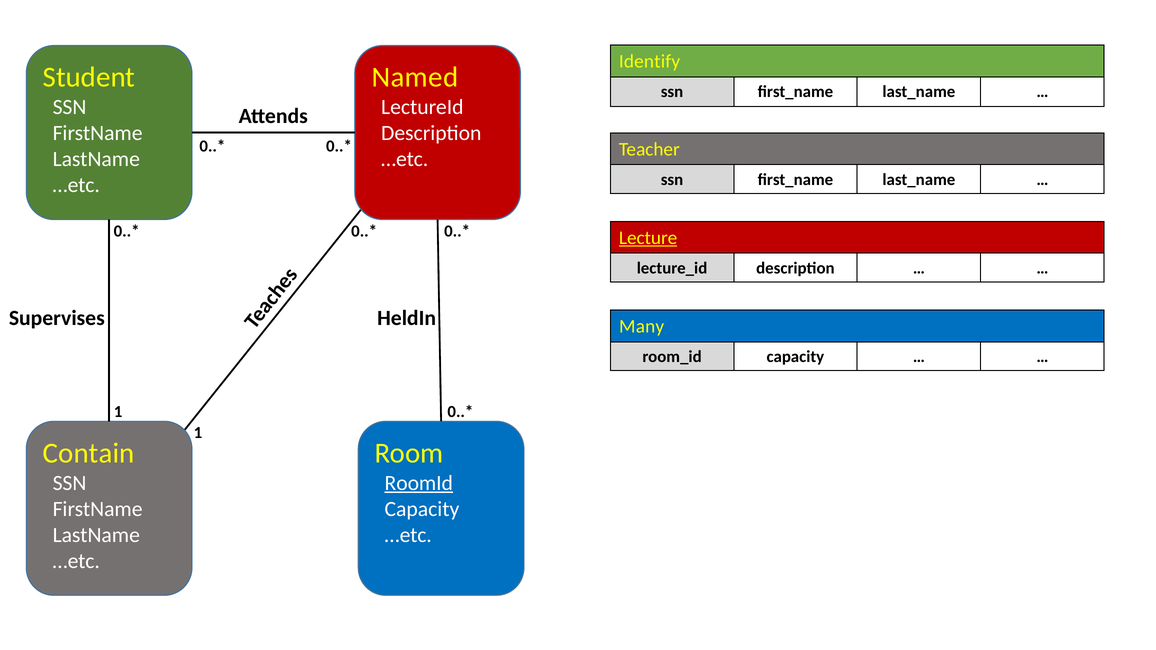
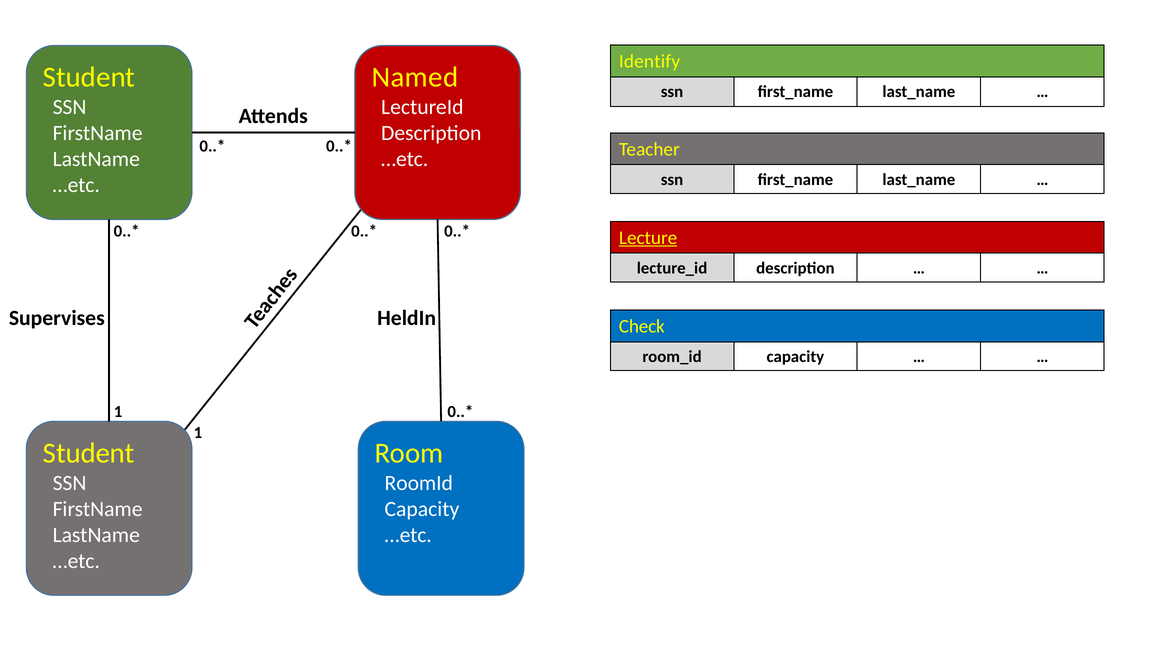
Many: Many -> Check (642, 326)
Contain: Contain -> Student (89, 453)
RoomId underline: present -> none (419, 483)
